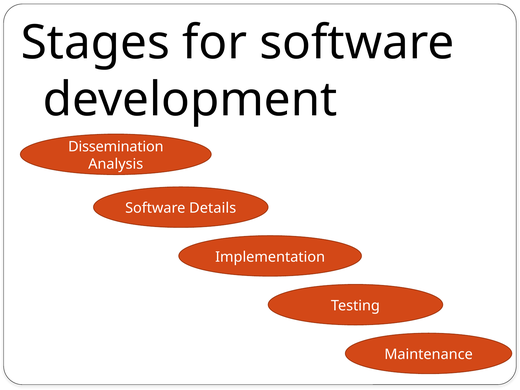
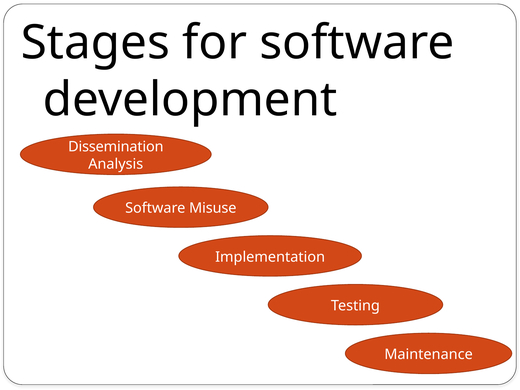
Details: Details -> Misuse (213, 208)
